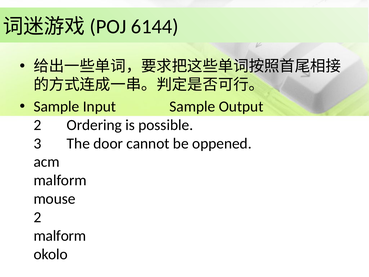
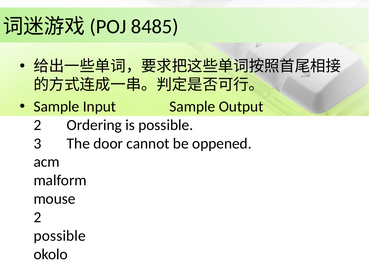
6144: 6144 -> 8485 (155, 26)
malform: malform -> possible (60, 236)
